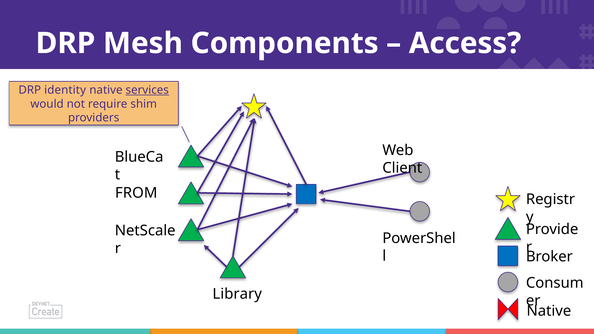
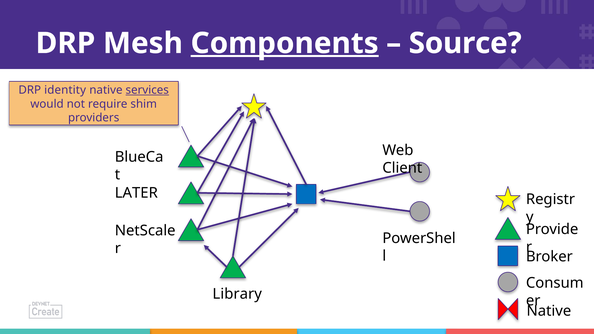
Components underline: none -> present (285, 43)
Access: Access -> Source (465, 43)
FROM: FROM -> LATER (136, 193)
